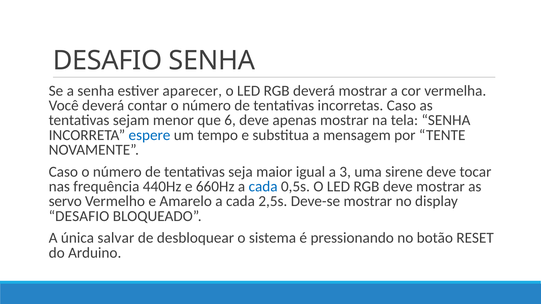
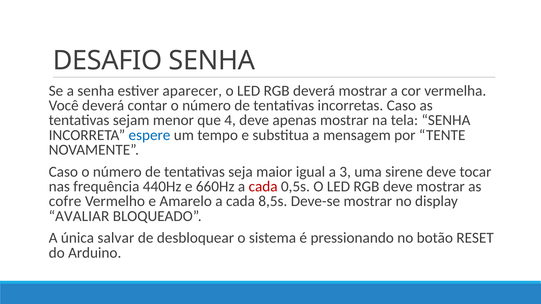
6: 6 -> 4 (230, 120)
cada colour: blue -> red (263, 187)
servo: servo -> cofre (65, 201)
2,5s: 2,5s -> 8,5s (273, 201)
DESAFIO: DESAFIO -> AVALIAR (79, 216)
